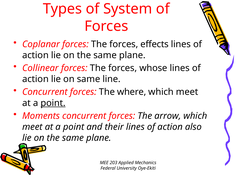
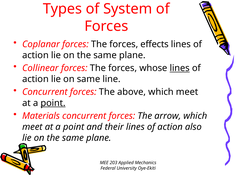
lines underline: none -> present (180, 68)
where: where -> above (132, 92)
Moments: Moments -> Materials (41, 116)
